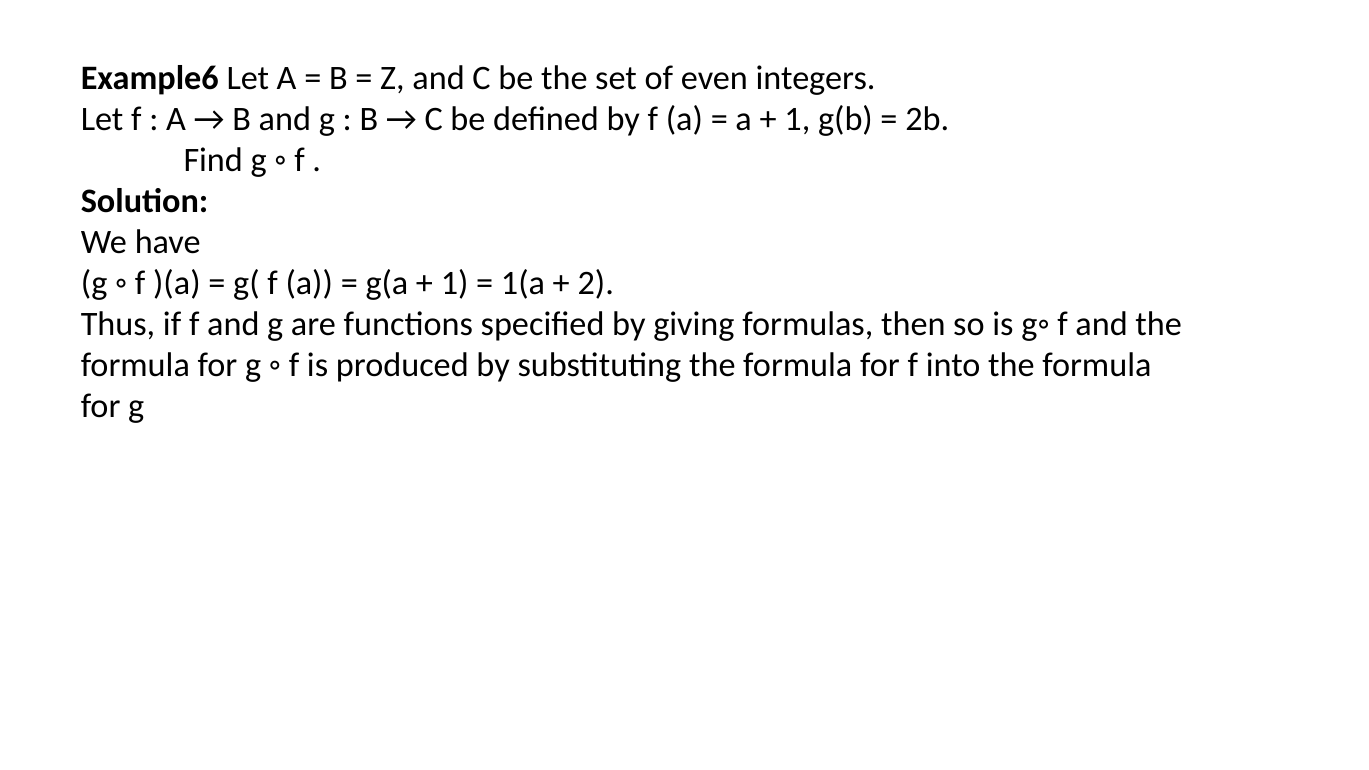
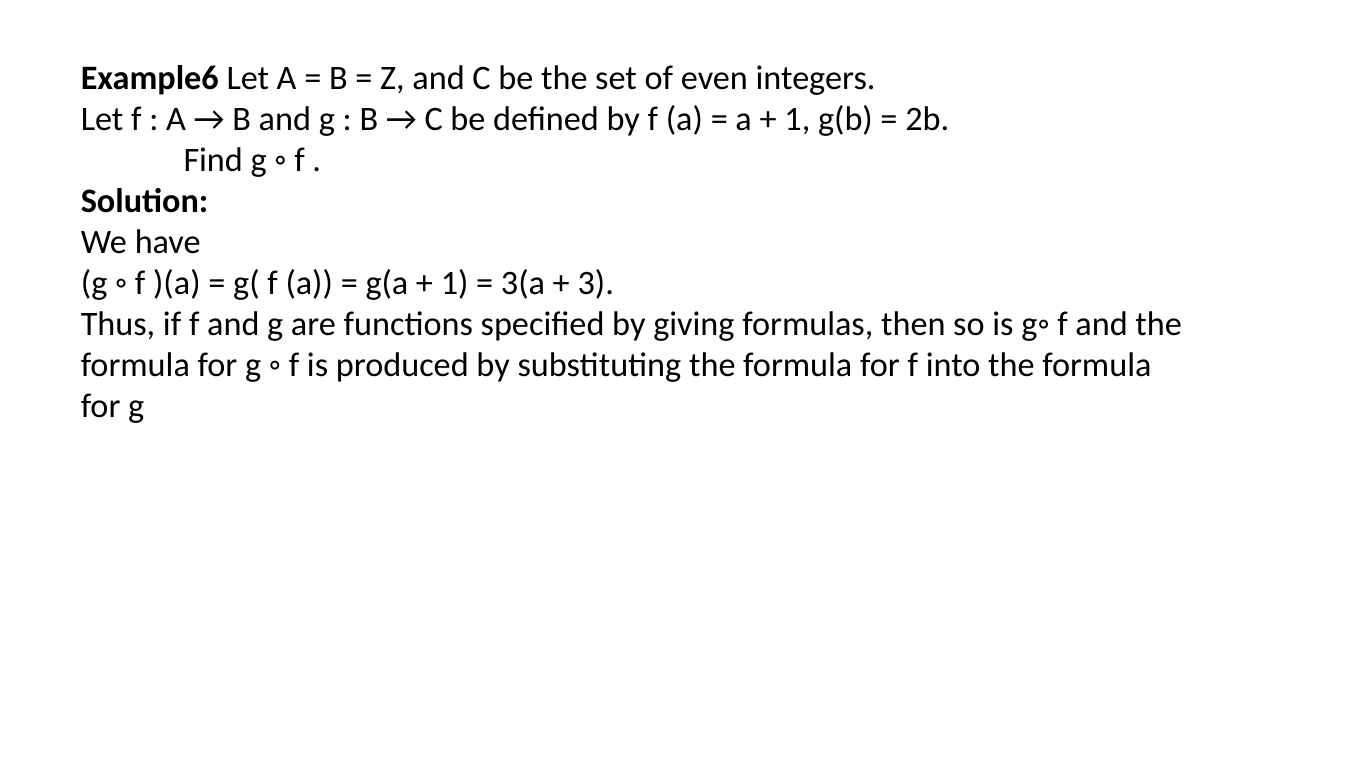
1(a: 1(a -> 3(a (523, 284)
2: 2 -> 3 (596, 284)
